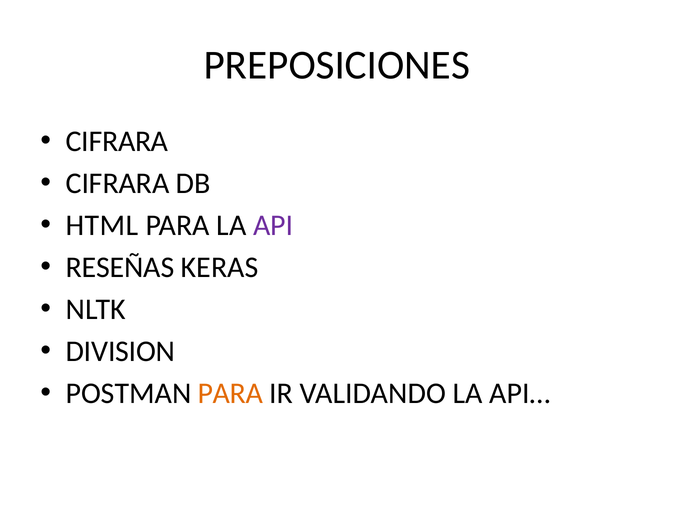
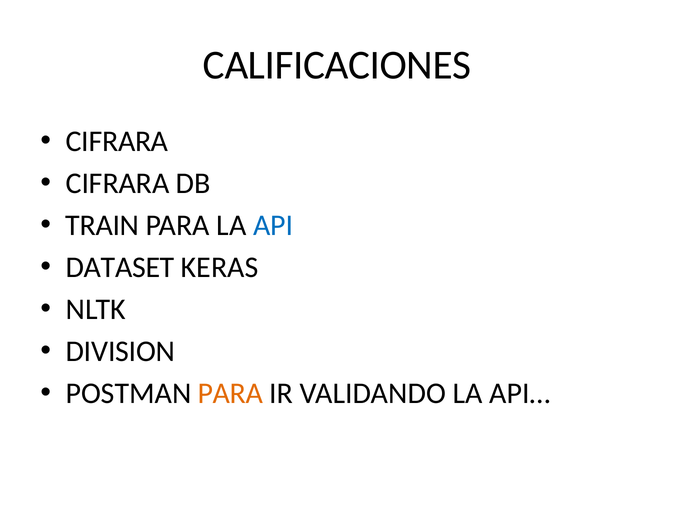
PREPOSICIONES: PREPOSICIONES -> CALIFICACIONES (337, 65)
HTML: HTML -> TRAIN (102, 225)
API colour: purple -> blue (273, 225)
RESEÑAS: RESEÑAS -> DATASET (120, 267)
